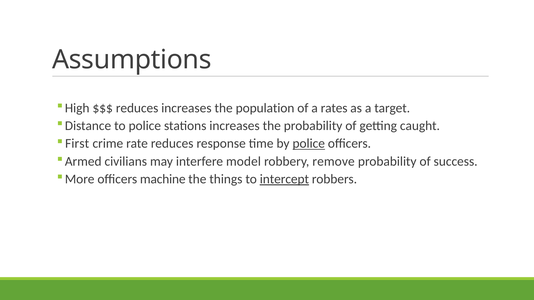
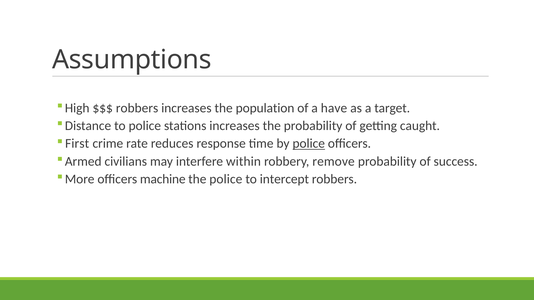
reduces: reduces -> robbers (137, 108)
rates: rates -> have (334, 108)
model: model -> within (243, 161)
the things: things -> police (226, 179)
intercept underline: present -> none (284, 179)
